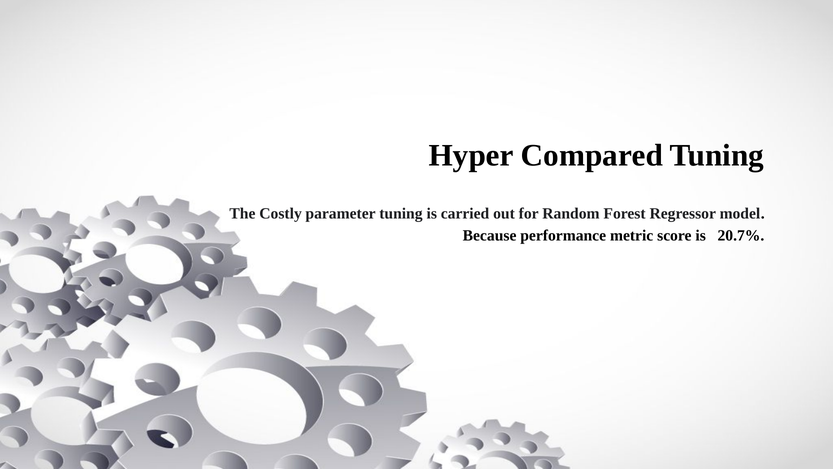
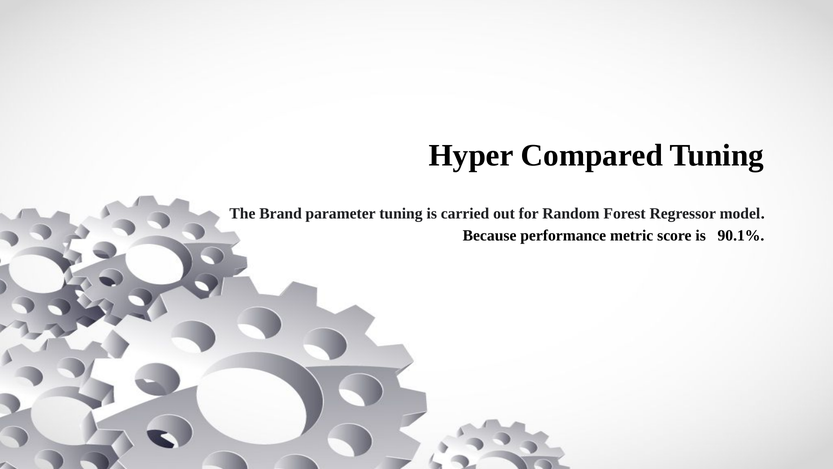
Costly: Costly -> Brand (281, 214)
20.7%: 20.7% -> 90.1% (741, 235)
